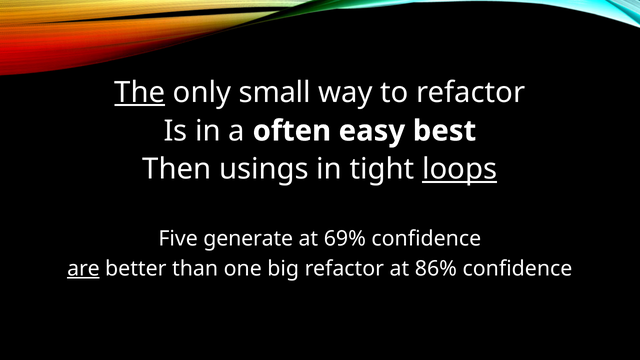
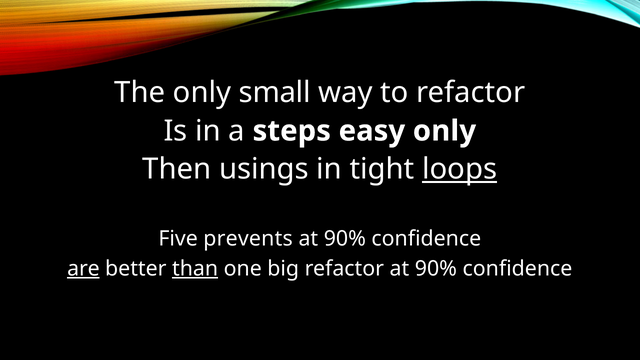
The underline: present -> none (140, 92)
often: often -> steps (292, 131)
easy best: best -> only (444, 131)
generate: generate -> prevents (248, 239)
69%: 69% -> 90% (345, 239)
than underline: none -> present (195, 269)
refactor at 86%: 86% -> 90% (436, 269)
